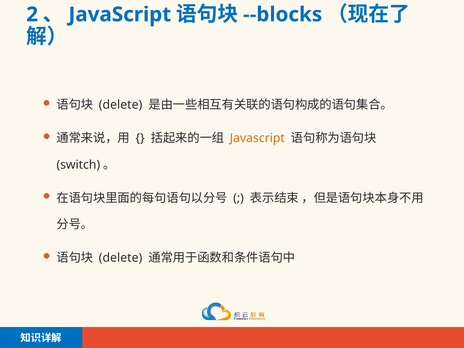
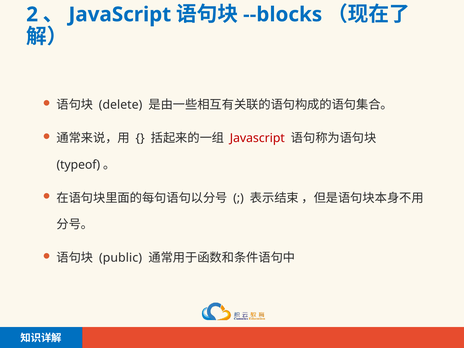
Javascript colour: orange -> red (257, 138)
switch: switch -> typeof (78, 165)
delete: delete -> public (121, 258)
